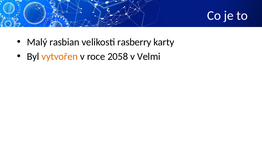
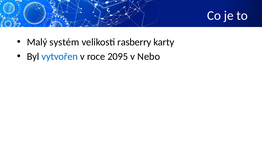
rasbian: rasbian -> systém (64, 42)
vytvořen colour: orange -> blue (60, 56)
2058: 2058 -> 2095 (118, 56)
Velmi: Velmi -> Nebo (149, 56)
